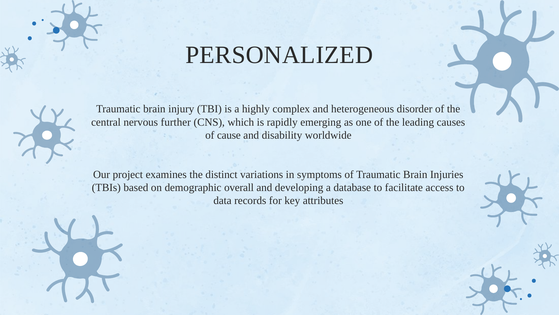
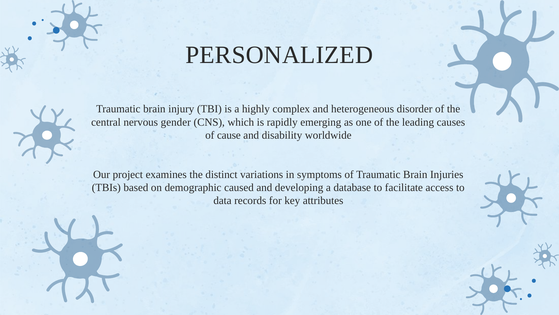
further: further -> gender (176, 122)
overall: overall -> caused (239, 187)
